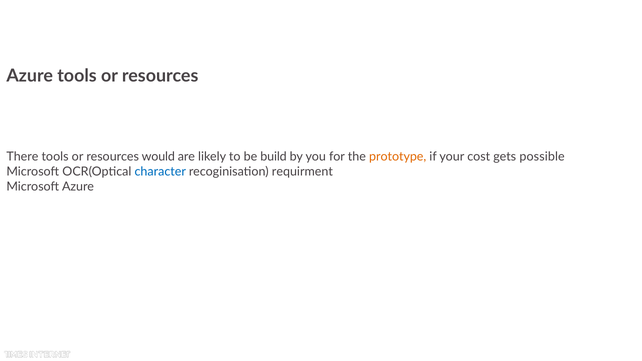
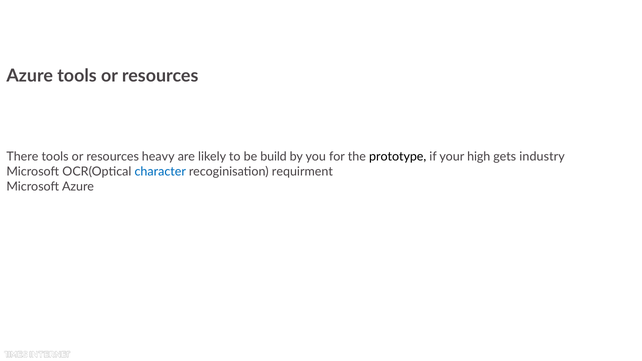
would: would -> heavy (158, 157)
prototype colour: orange -> black (398, 157)
cost: cost -> high (479, 157)
possible: possible -> industry (542, 157)
